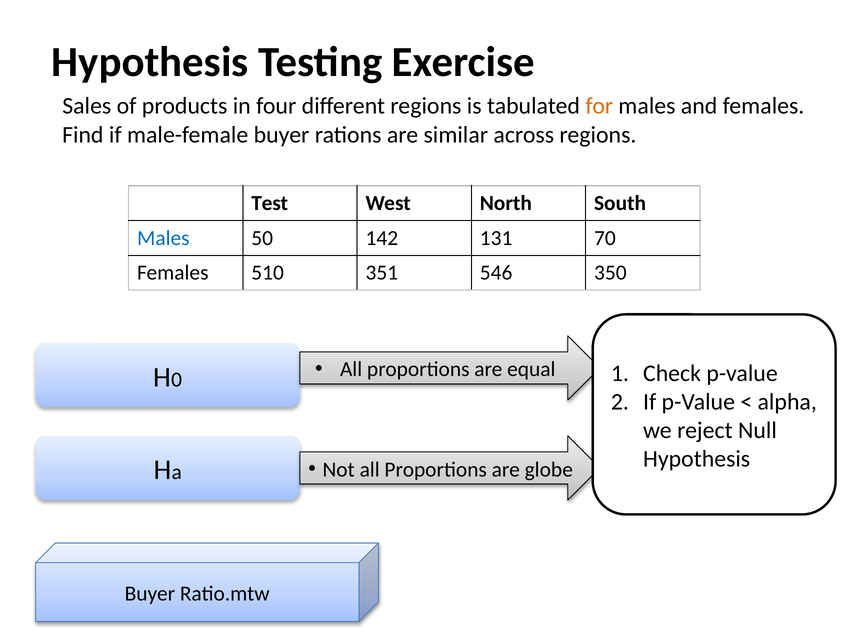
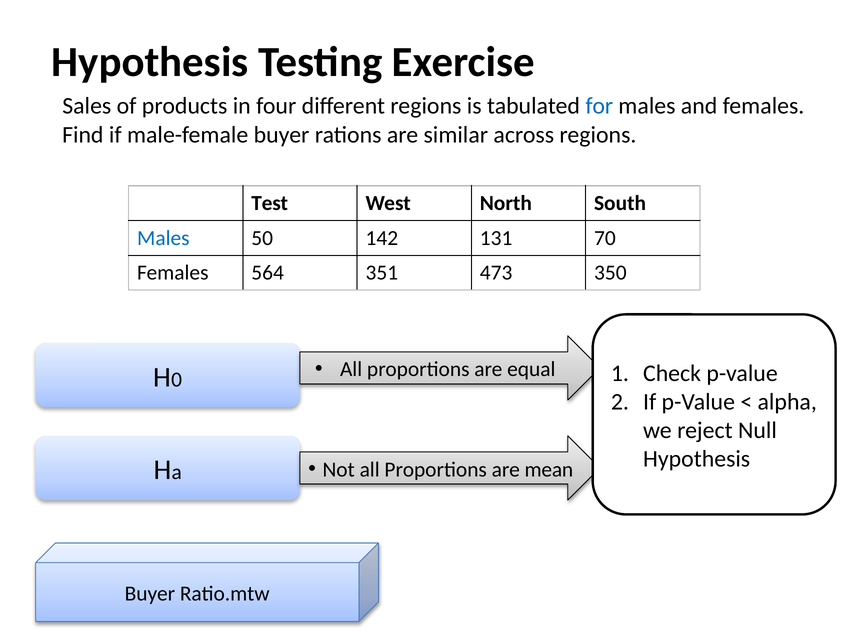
for colour: orange -> blue (599, 106)
510: 510 -> 564 (268, 273)
546: 546 -> 473 (496, 273)
globe: globe -> mean (549, 469)
